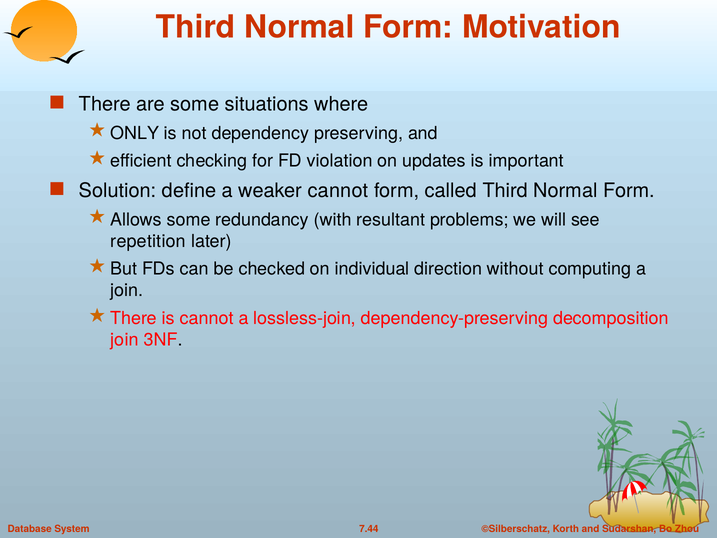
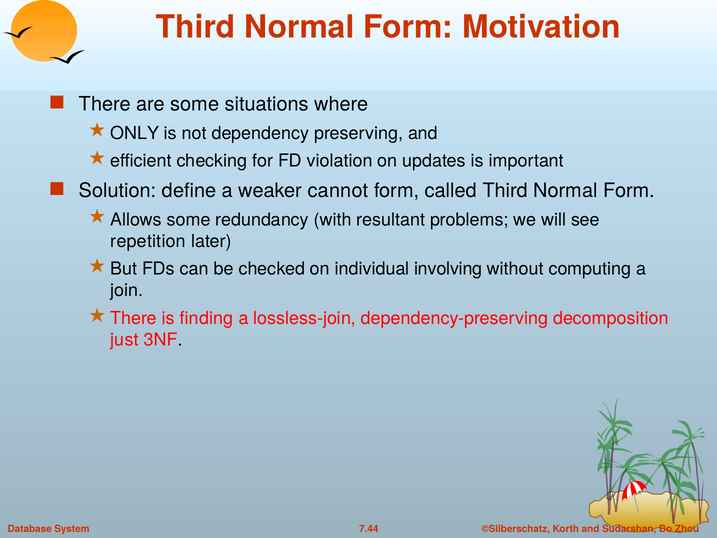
direction: direction -> involving (448, 269)
is cannot: cannot -> finding (207, 318)
join: join -> just (124, 340)
